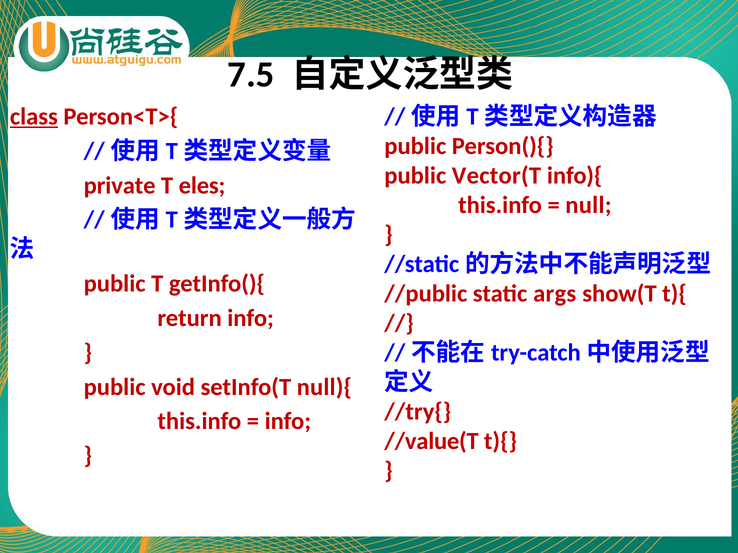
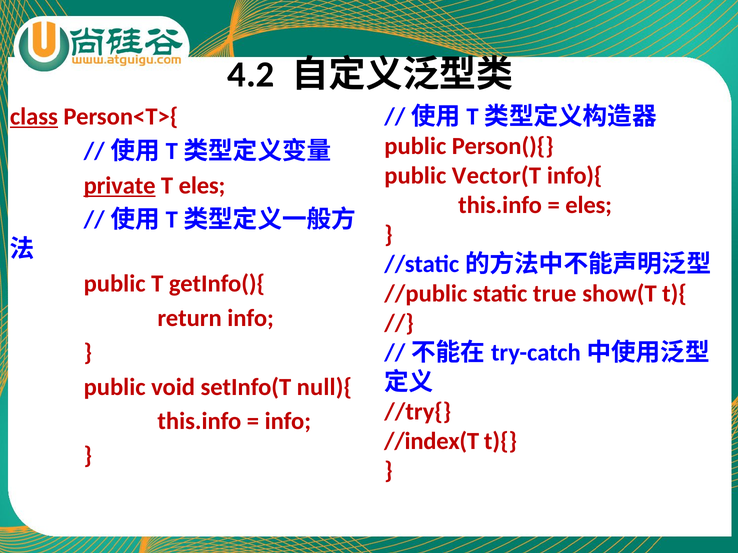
7.5: 7.5 -> 4.2 (251, 75)
private underline: none -> present (120, 186)
null: null -> eles (589, 205)
args: args -> true (555, 294)
//value(T: //value(T -> //index(T (432, 441)
